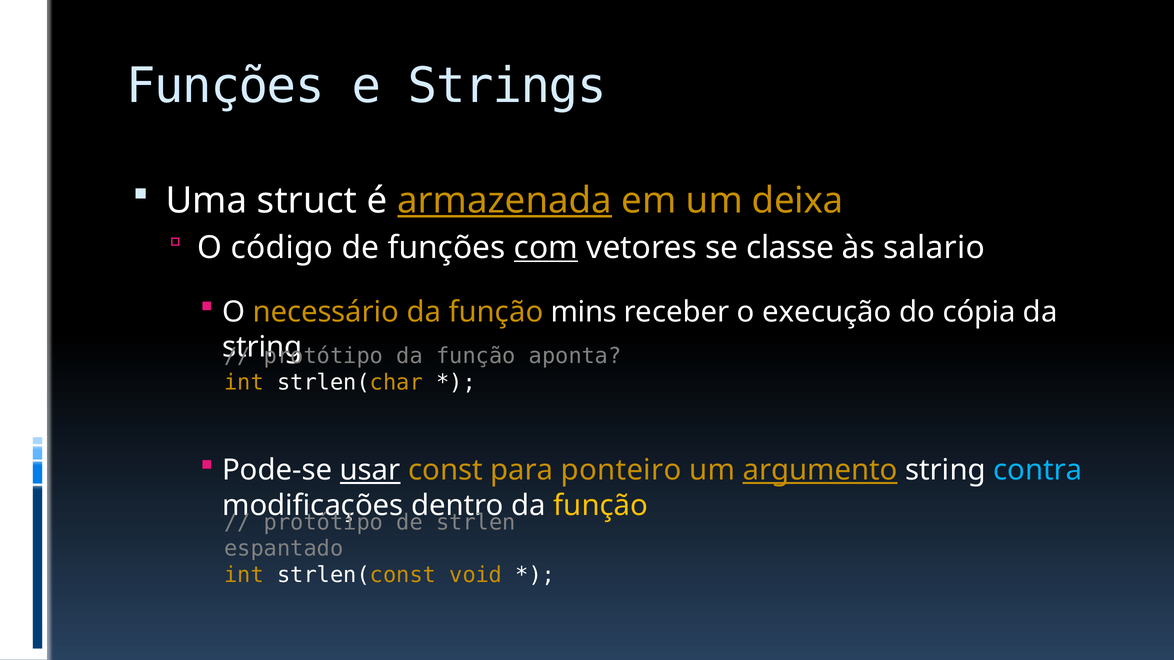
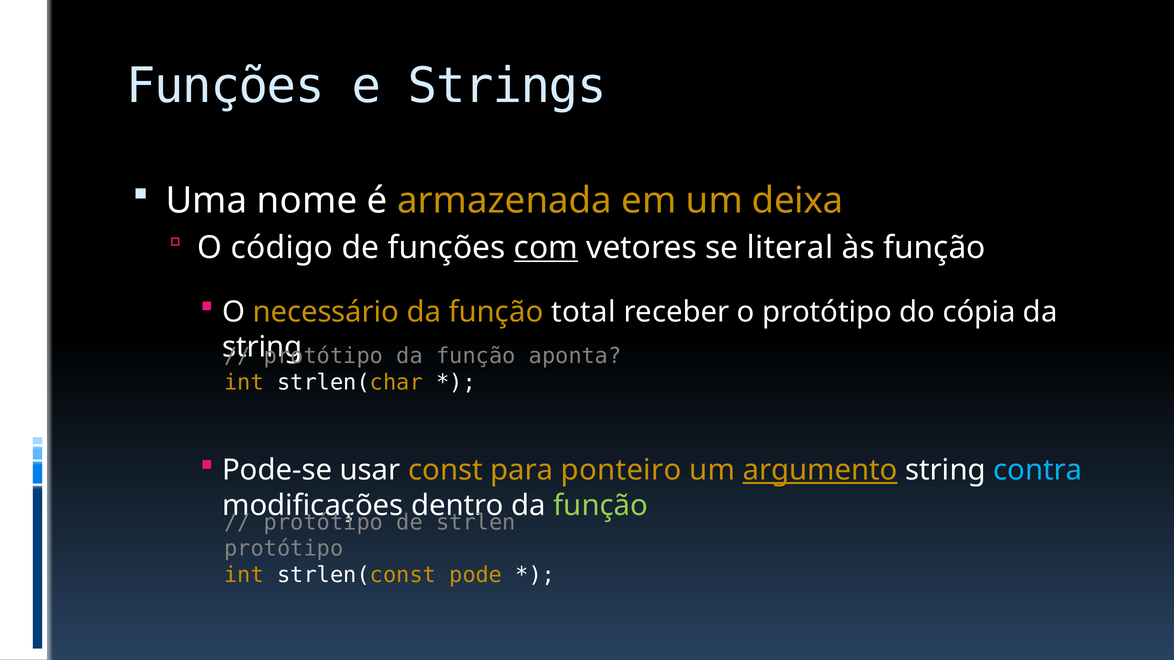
struct: struct -> nome (307, 201)
armazenada underline: present -> none (505, 201)
classe: classe -> literal (790, 248)
às salario: salario -> função (934, 248)
mins: mins -> total (583, 312)
o execução: execução -> protótipo (827, 312)
usar underline: present -> none (370, 471)
função colour: yellow -> light green (601, 506)
espantado: espantado -> protótipo (284, 549)
void: void -> pode (476, 575)
